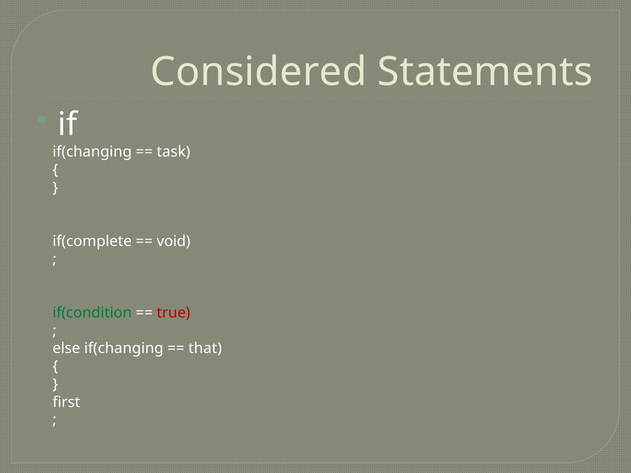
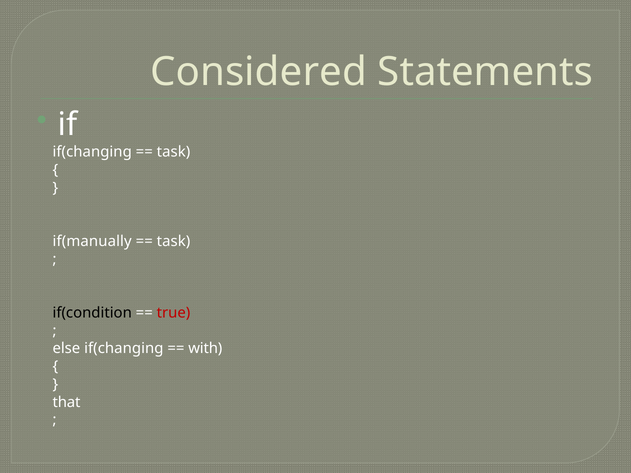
if(complete: if(complete -> if(manually (92, 241)
void: void -> task (173, 241)
if(condition colour: green -> black (92, 313)
that: that -> with (205, 349)
first: first -> that (66, 402)
